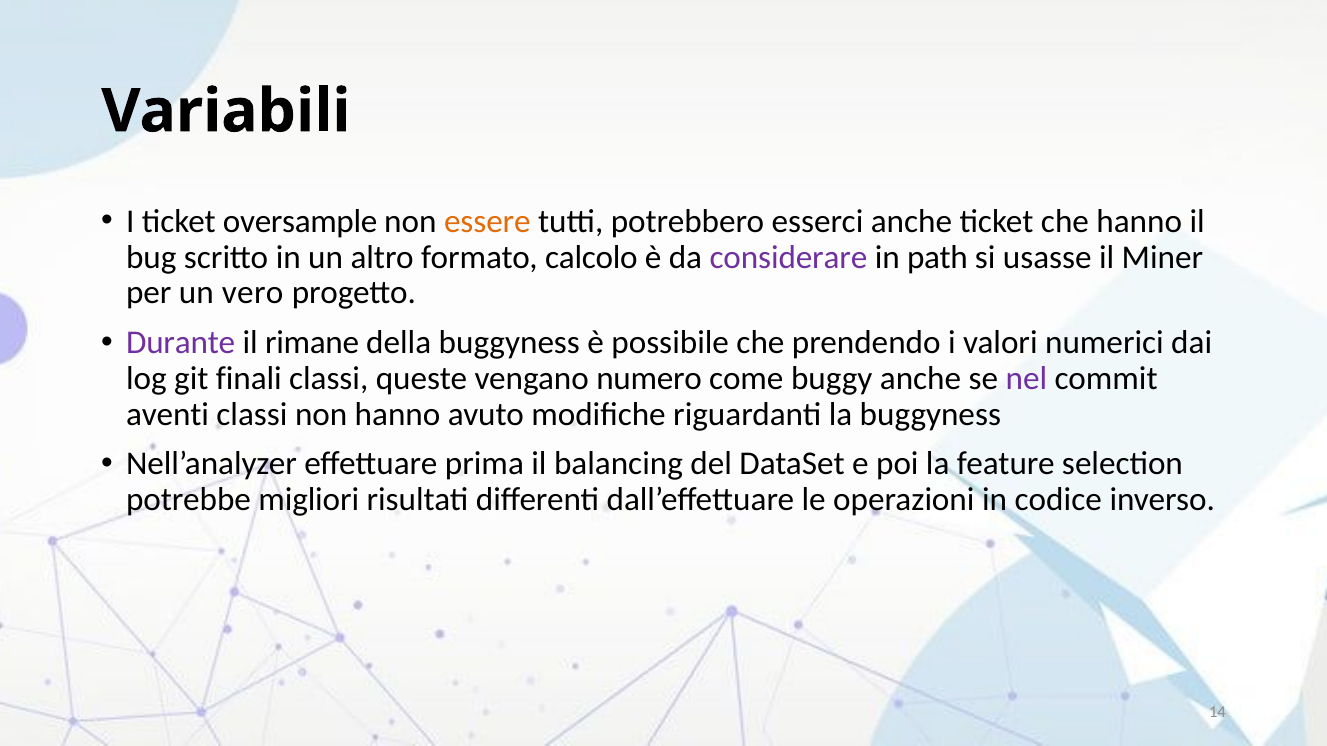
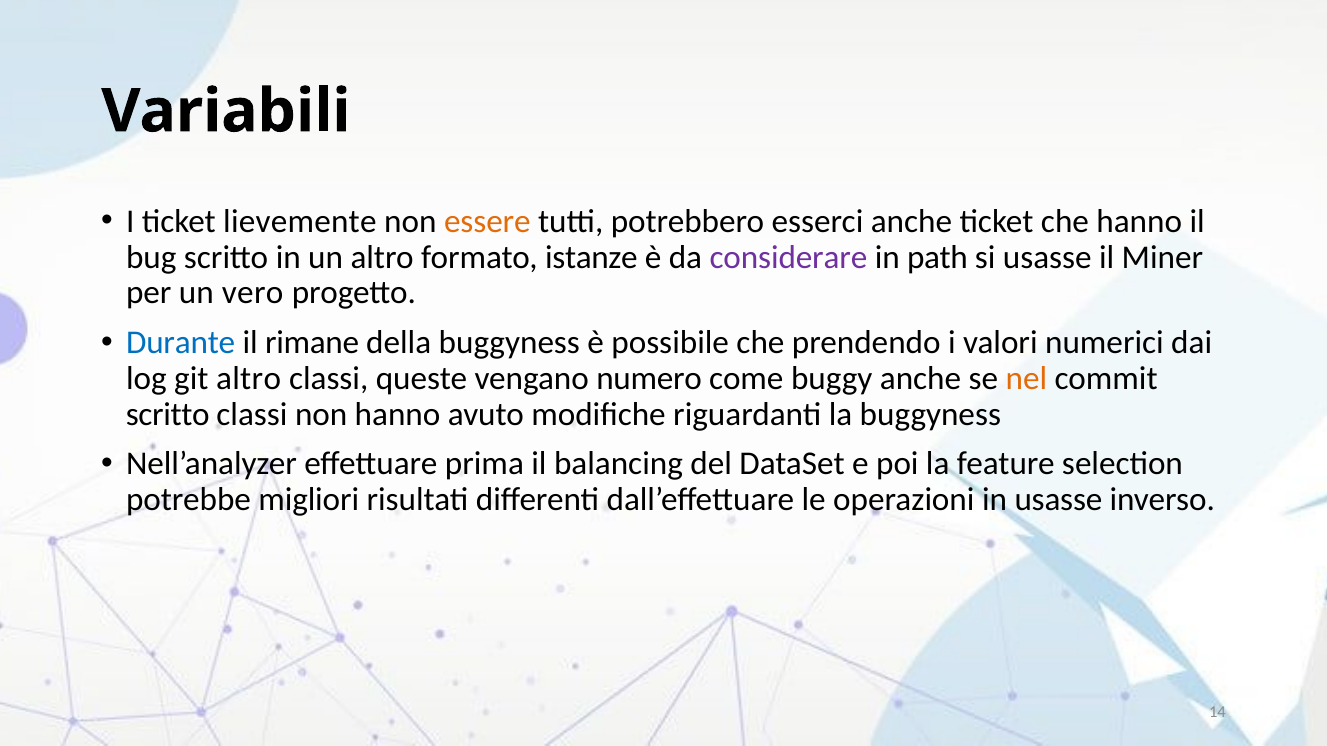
oversample: oversample -> lievemente (300, 221)
calcolo: calcolo -> istanze (591, 257)
Durante colour: purple -> blue (181, 343)
git finali: finali -> altro (249, 378)
nel colour: purple -> orange (1026, 378)
aventi: aventi -> scritto (168, 414)
in codice: codice -> usasse (1058, 500)
